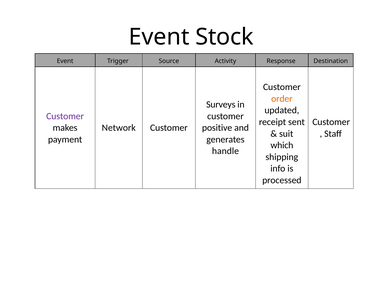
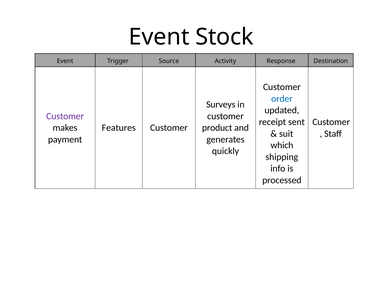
order colour: orange -> blue (282, 99)
Network: Network -> Features (119, 128)
positive: positive -> product (217, 128)
handle: handle -> quickly (225, 151)
